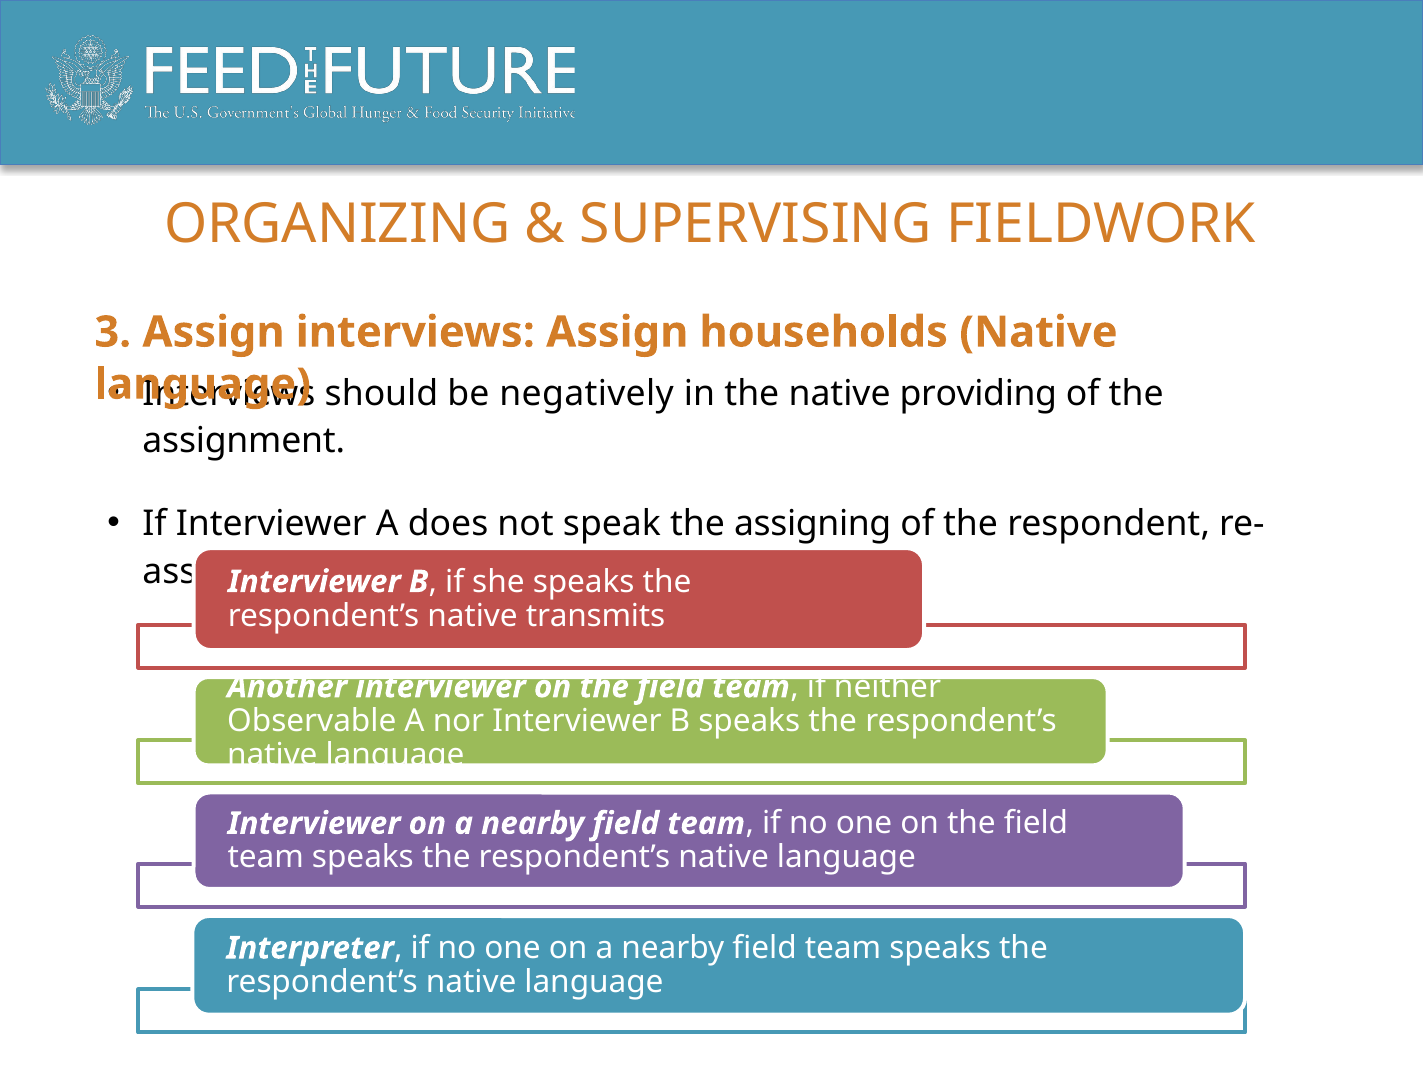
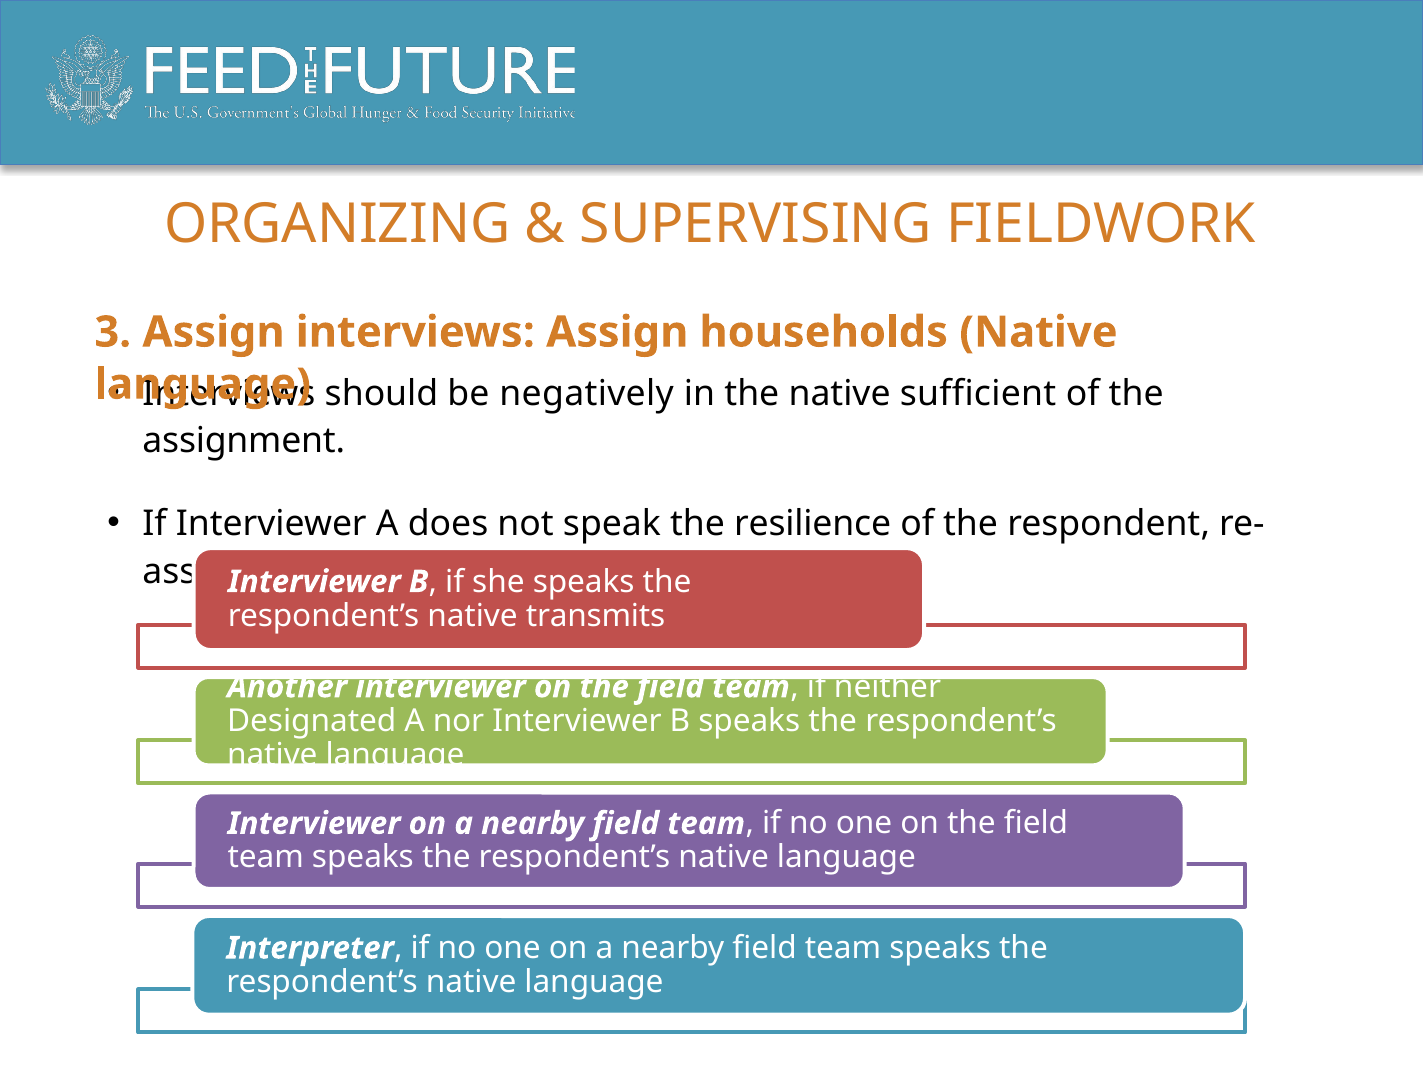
providing: providing -> sufficient (978, 394)
assigning: assigning -> resilience (813, 524)
Observable: Observable -> Designated (312, 721)
